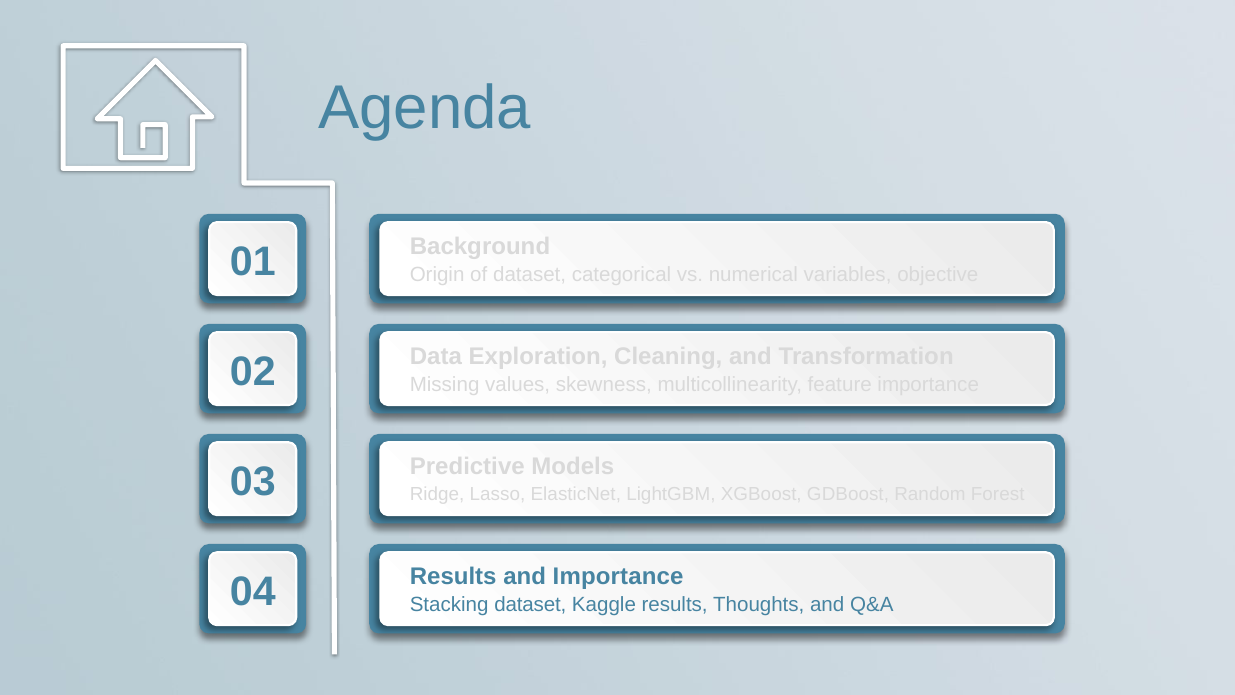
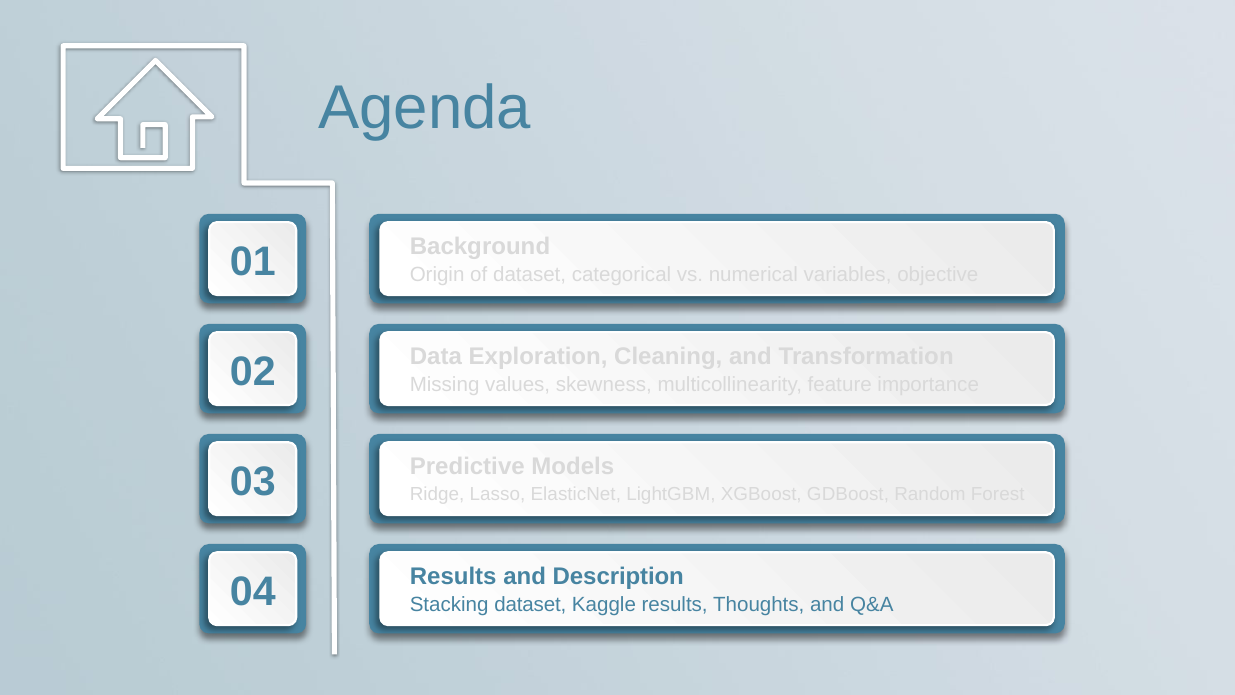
and Importance: Importance -> Description (618, 577)
